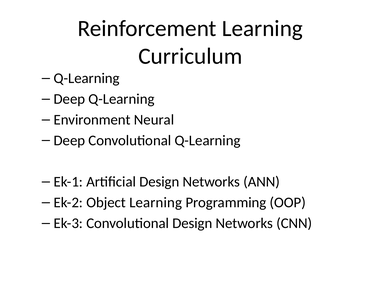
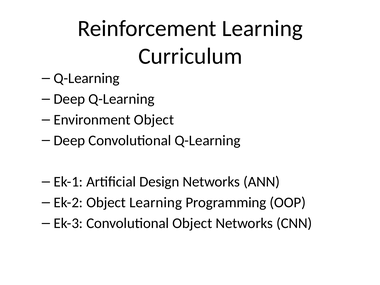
Environment Neural: Neural -> Object (154, 120)
Convolutional Design: Design -> Object (192, 223)
